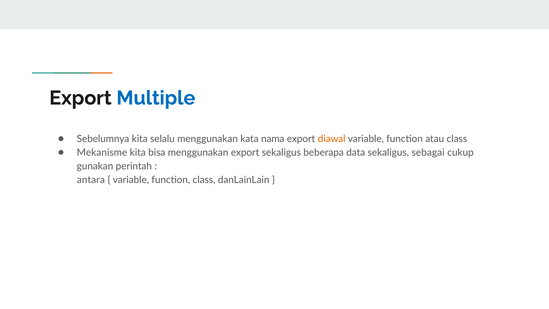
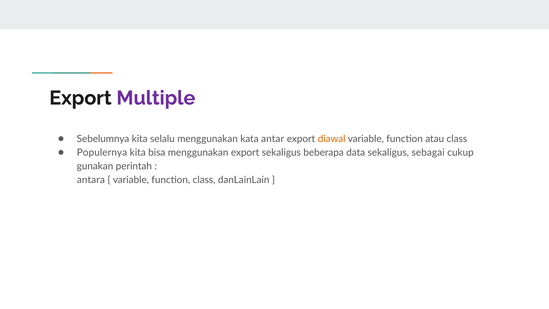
Multiple colour: blue -> purple (156, 98)
nama: nama -> antar (273, 139)
Mekanisme: Mekanisme -> Populernya (102, 152)
